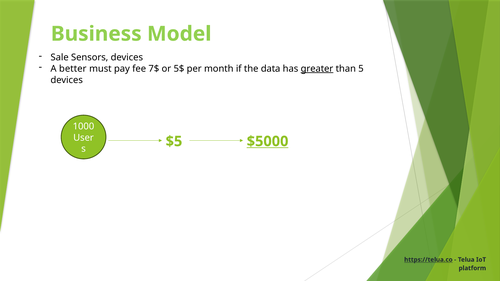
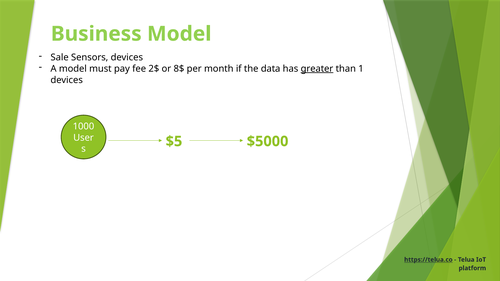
A better: better -> model (73, 69)
7$: 7$ -> 2$ (154, 69)
5$: 5$ -> 8$ (179, 69)
5: 5 -> 1 (361, 69)
$5000 underline: present -> none (268, 141)
